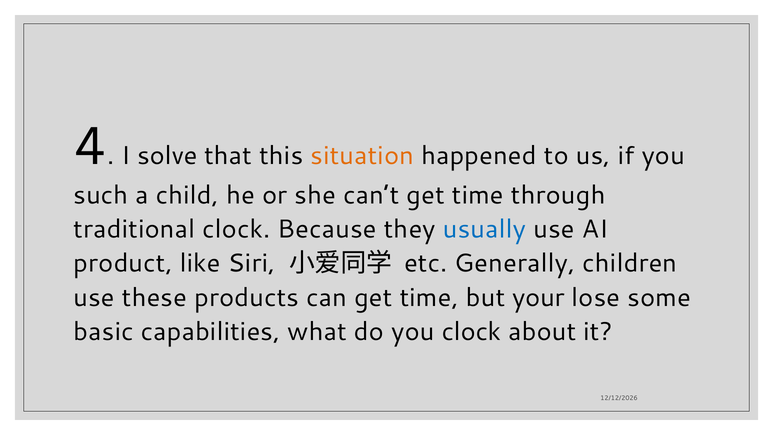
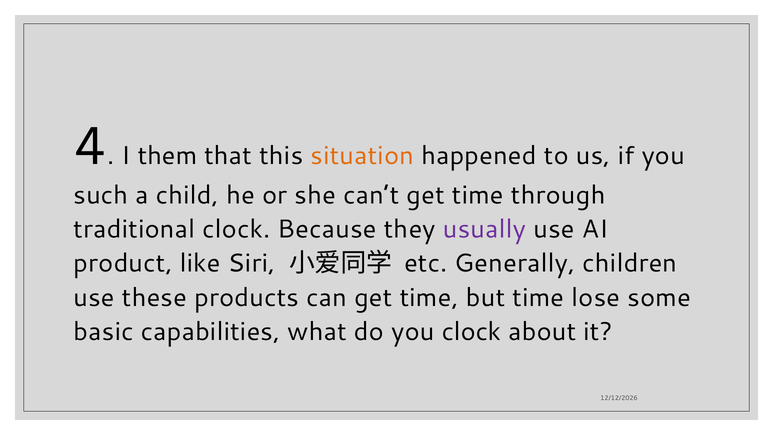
solve: solve -> them (167, 156)
usually colour: blue -> purple (484, 229)
but your: your -> time (538, 297)
